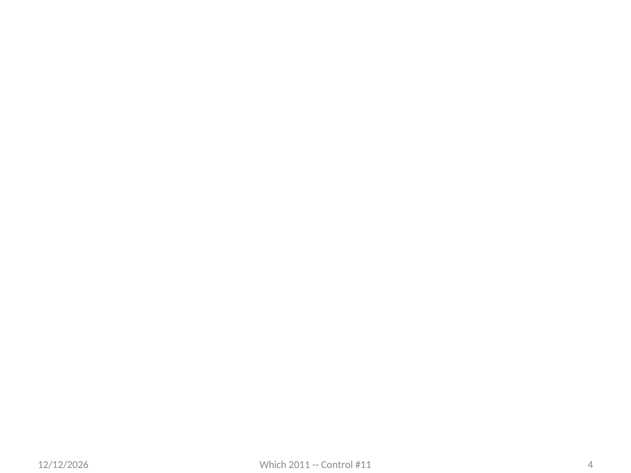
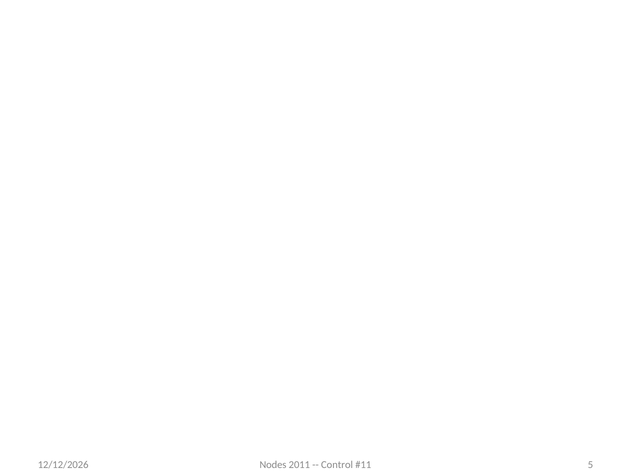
Which: Which -> Nodes (273, 465)
4: 4 -> 5 (591, 465)
